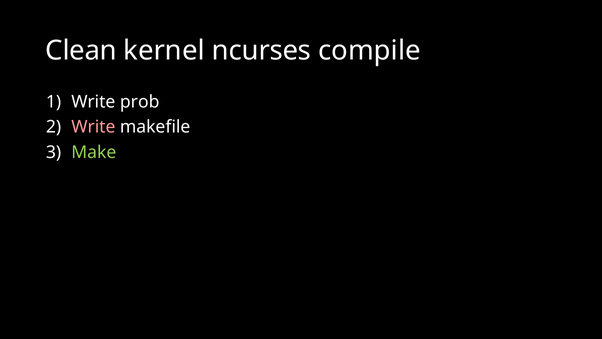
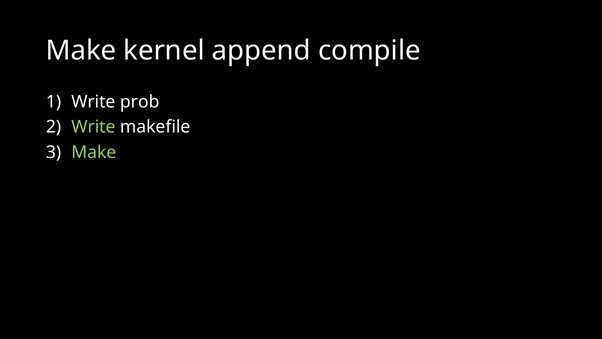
Clean: Clean -> Make (81, 51)
ncurses: ncurses -> append (261, 51)
Write colour: pink -> light green (93, 127)
